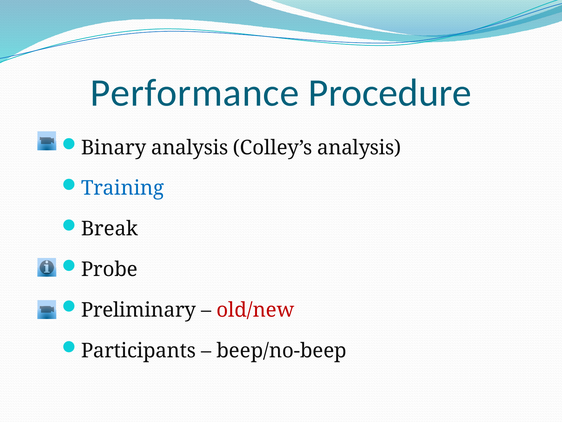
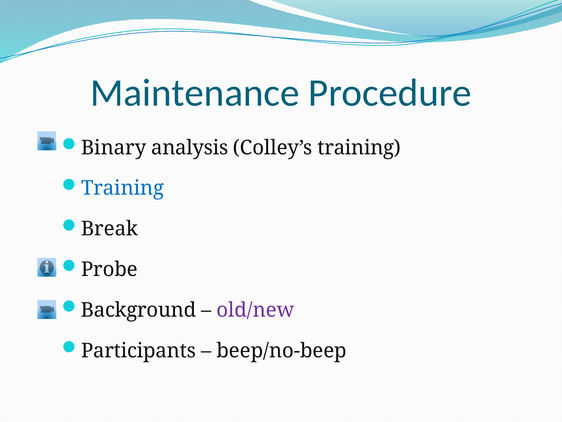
Performance: Performance -> Maintenance (195, 93)
Colley’s analysis: analysis -> training (359, 147)
Preliminary: Preliminary -> Background (139, 310)
old/new colour: red -> purple (255, 310)
